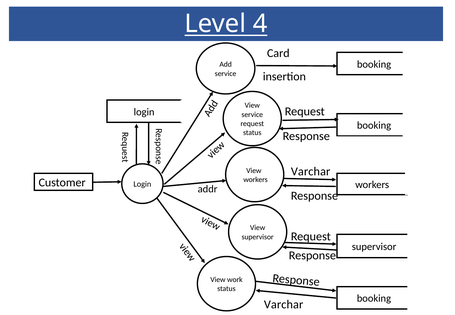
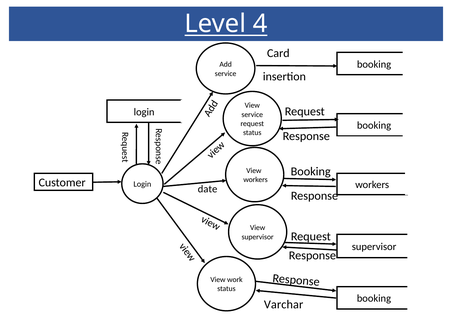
Varchar: Varchar -> Booking (311, 171)
addr: addr -> date (208, 189)
